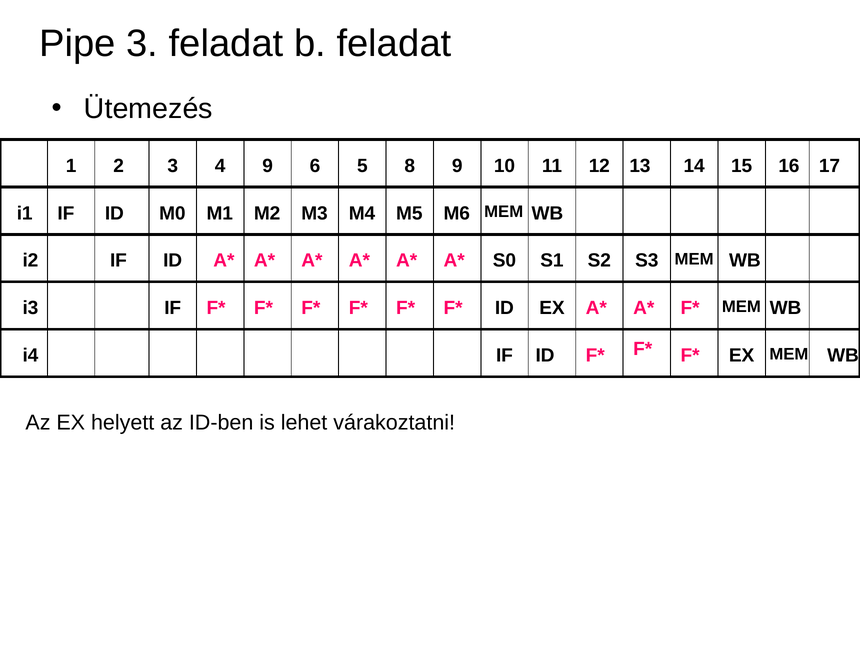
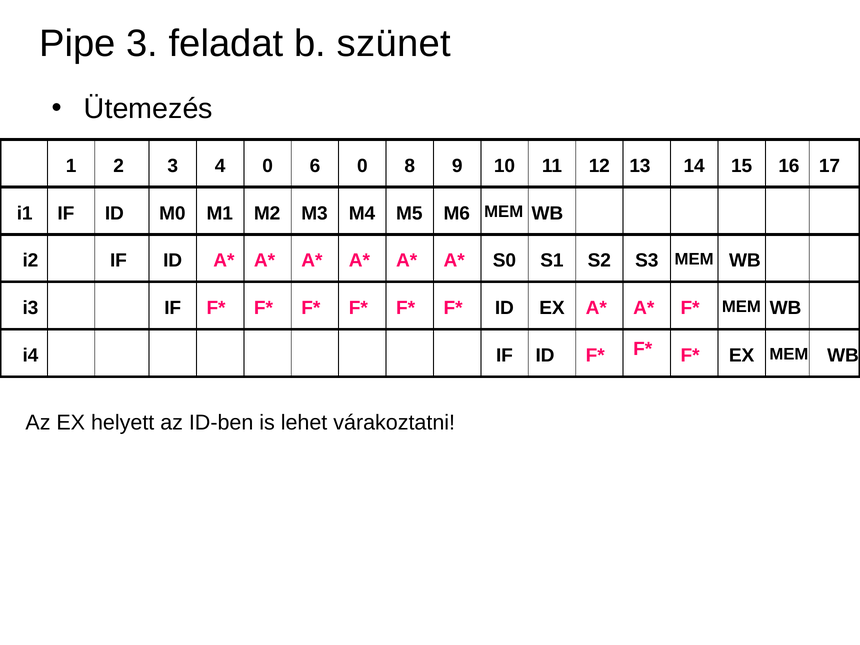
b feladat: feladat -> szünet (394, 44)
4 9: 9 -> 0 (268, 166)
6 5: 5 -> 0 (362, 166)
